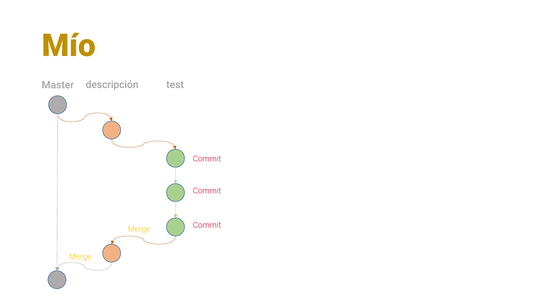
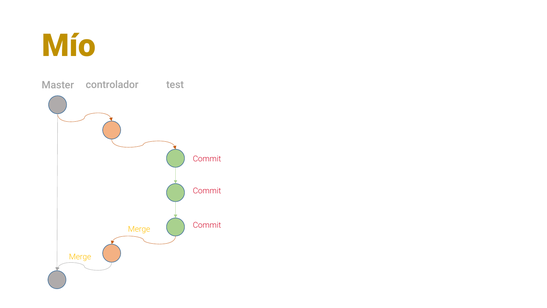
descripción: descripción -> controlador (112, 85)
